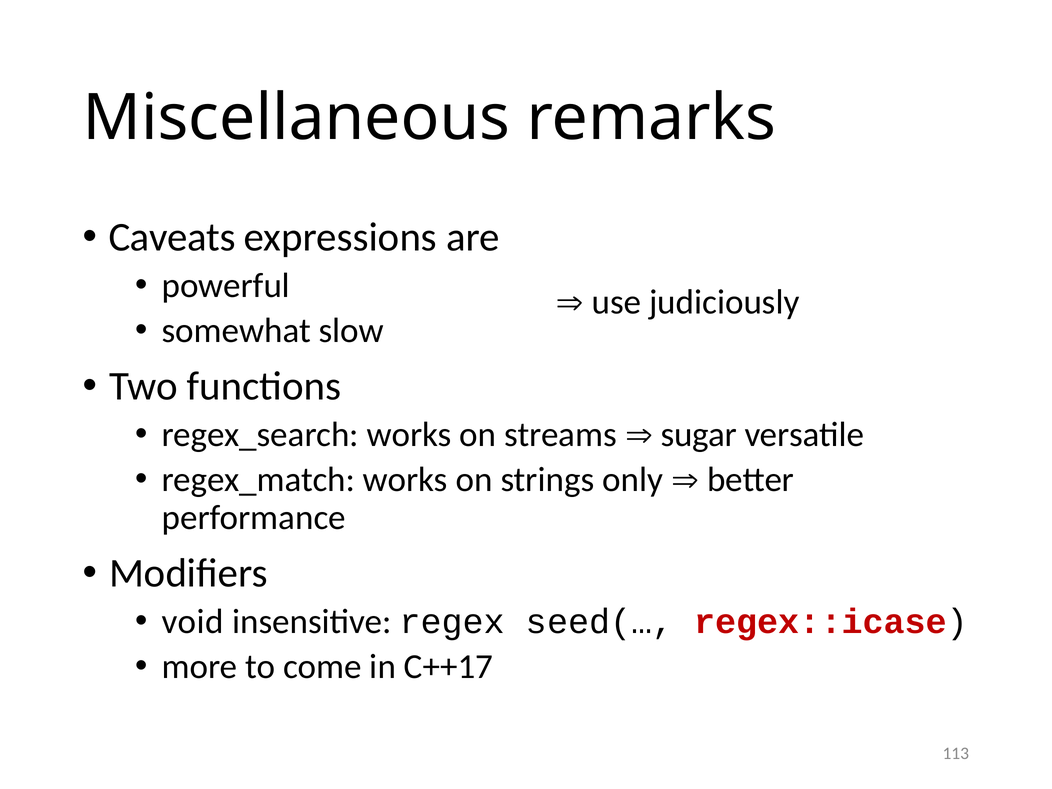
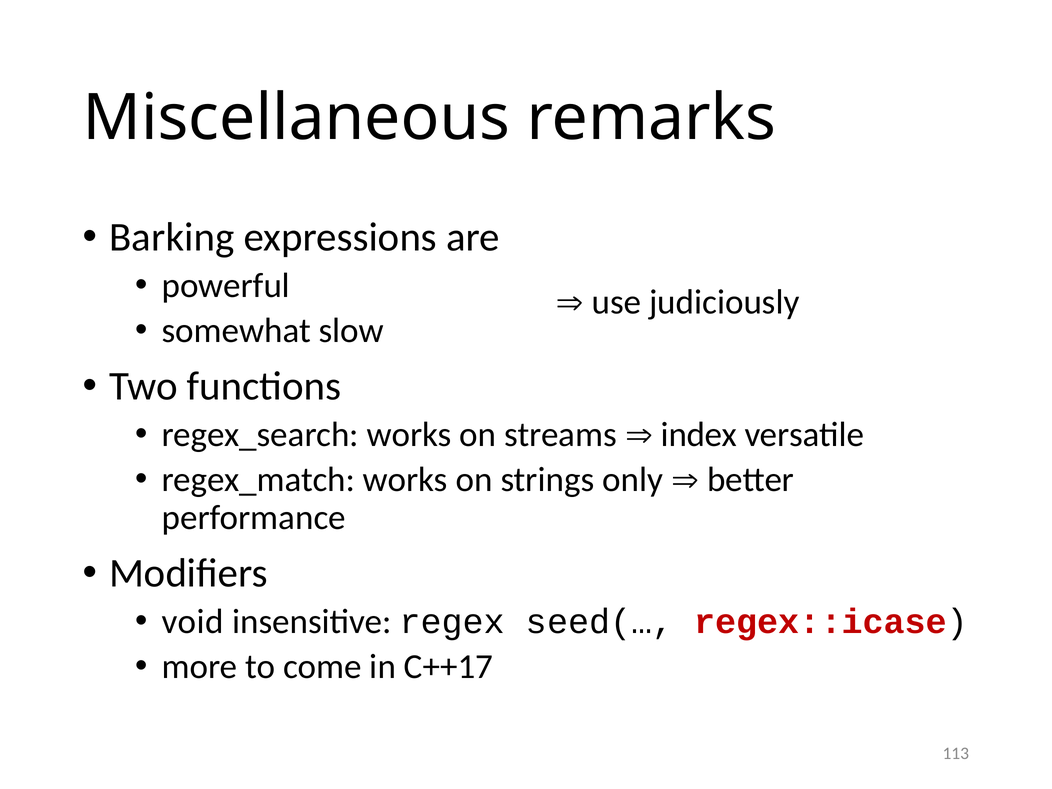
Caveats: Caveats -> Barking (172, 237)
sugar: sugar -> index (699, 435)
